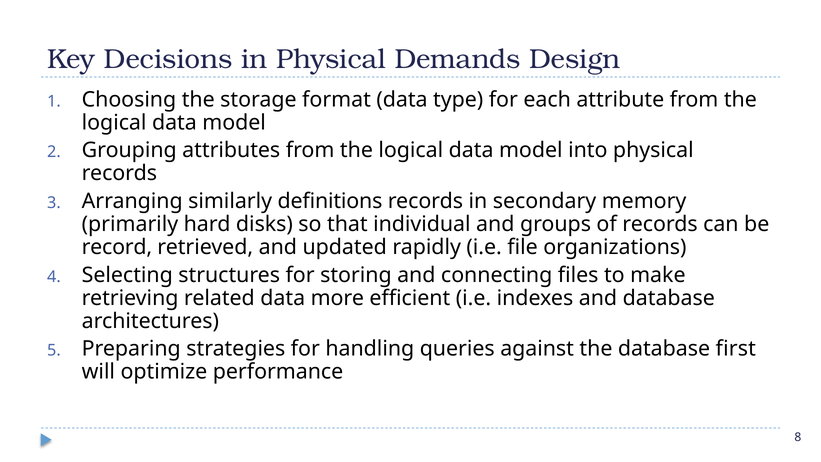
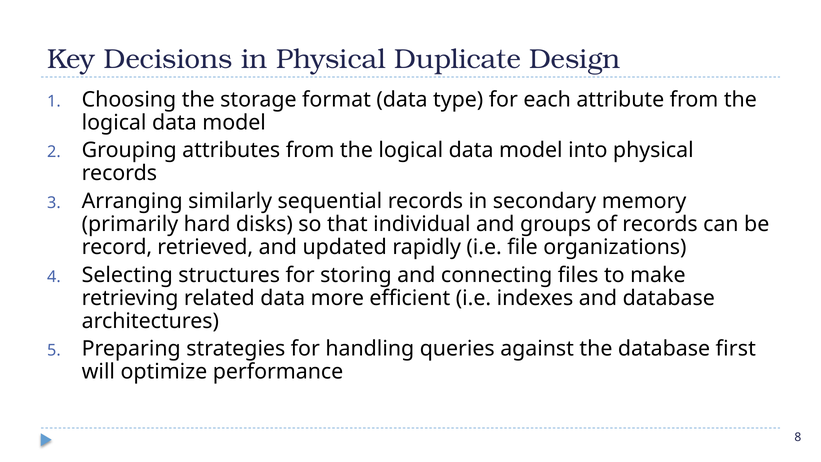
Demands: Demands -> Duplicate (458, 59)
definitions: definitions -> sequential (330, 201)
